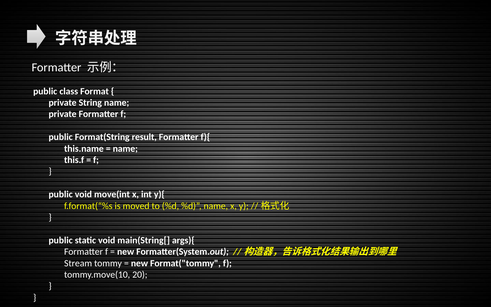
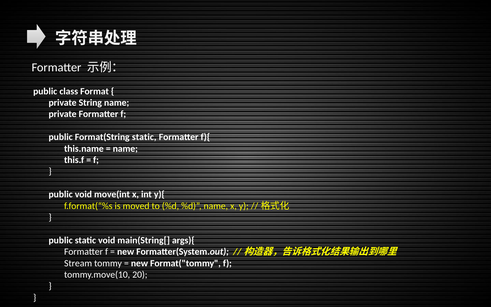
Format(String result: result -> static (144, 137)
